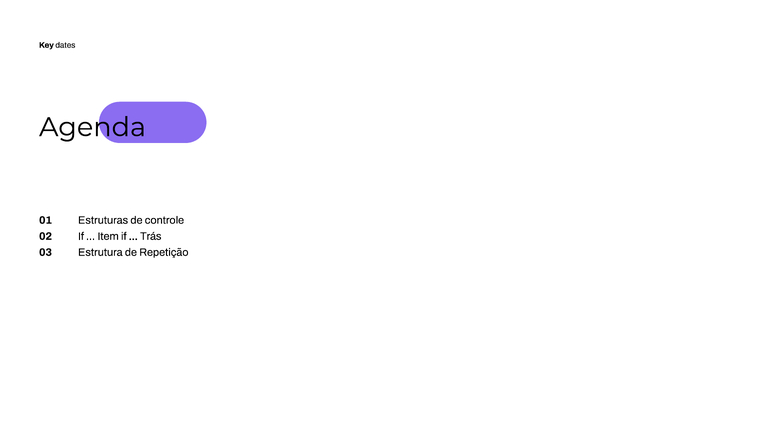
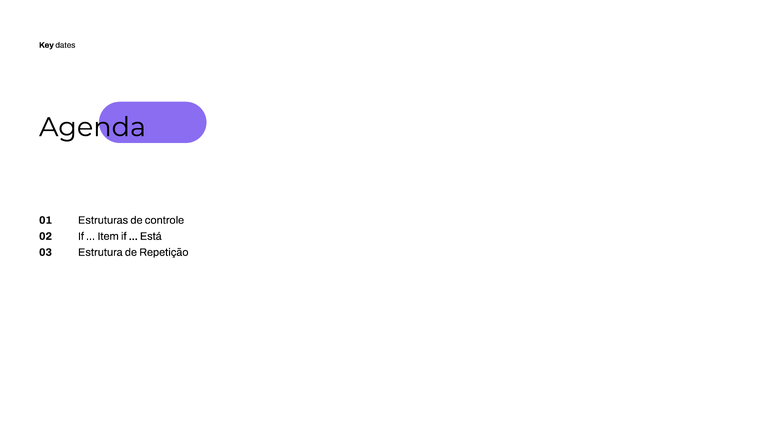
Trás: Trás -> Está (151, 236)
